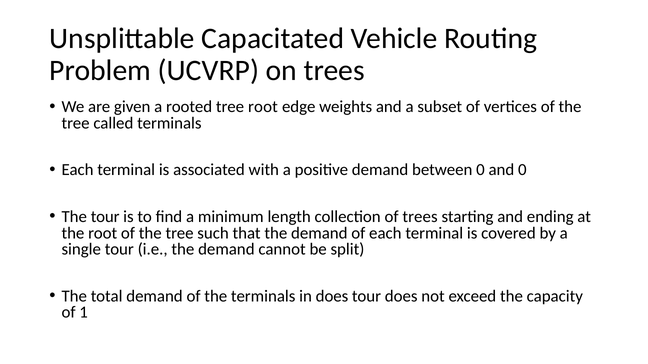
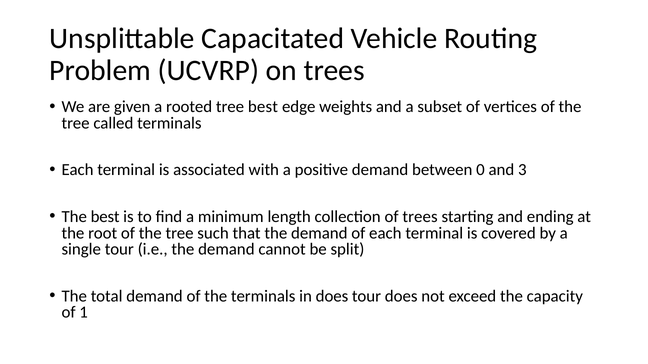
tree root: root -> best (263, 107)
and 0: 0 -> 3 (522, 170)
The tour: tour -> best (105, 217)
